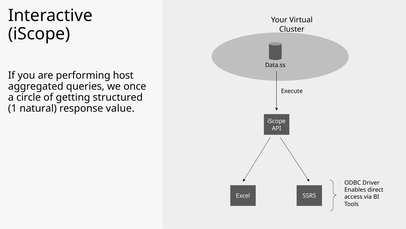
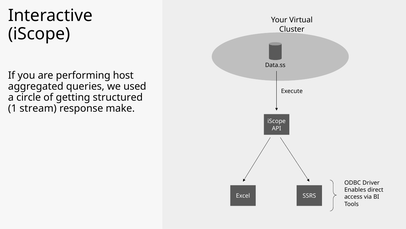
once: once -> used (135, 86)
natural: natural -> stream (38, 108)
value: value -> make (120, 108)
